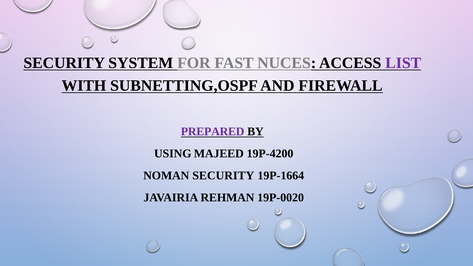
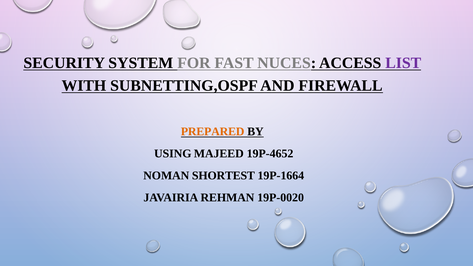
PREPARED colour: purple -> orange (213, 132)
19P-4200: 19P-4200 -> 19P-4652 (270, 154)
NOMAN SECURITY: SECURITY -> SHORTEST (223, 176)
